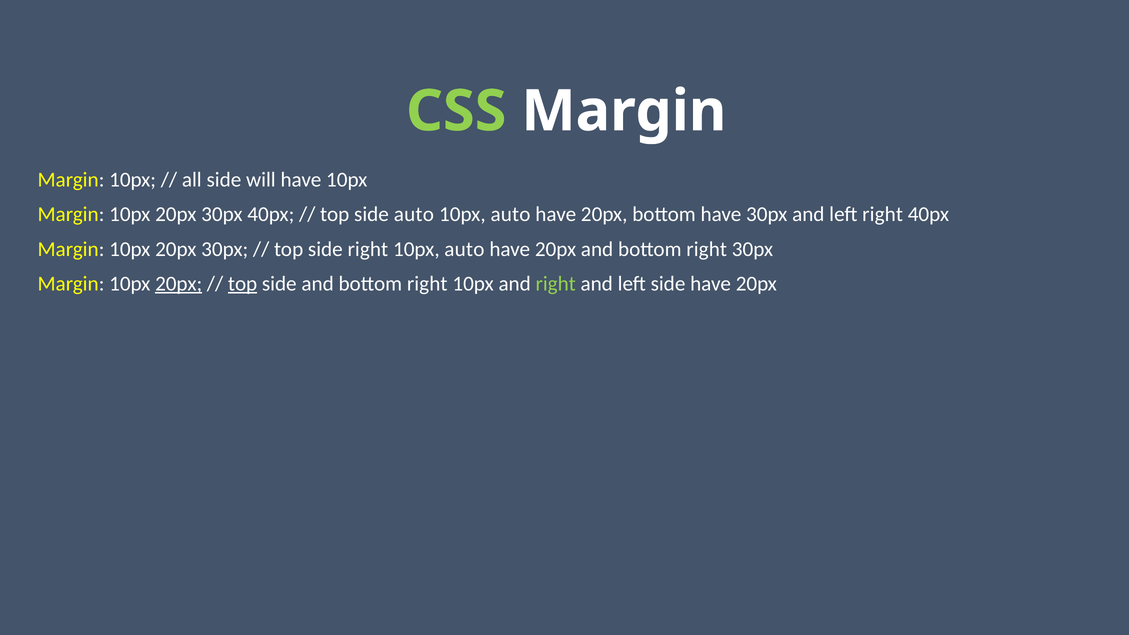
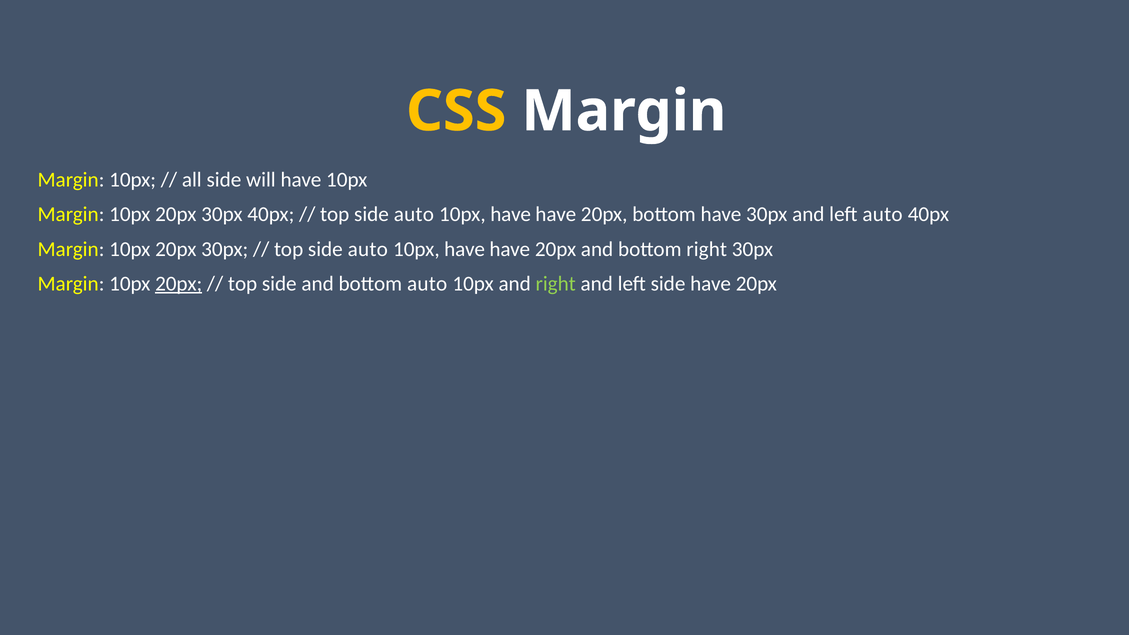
CSS colour: light green -> yellow (456, 111)
auto: auto -> have (511, 214)
left right: right -> auto (883, 214)
right: right -> auto (368, 249)
auto: auto -> have (465, 249)
top underline: present -> none (243, 284)
side and bottom right: right -> auto (427, 284)
